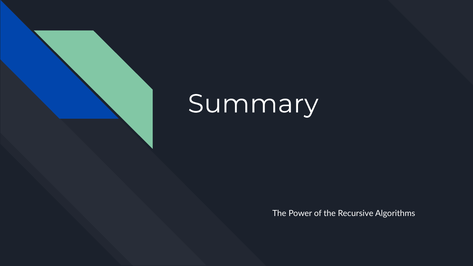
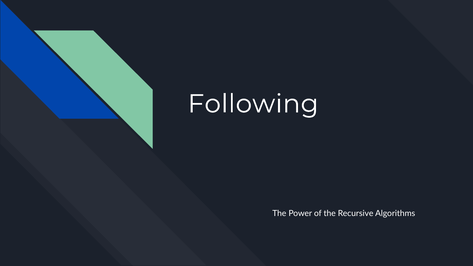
Summary: Summary -> Following (253, 104)
